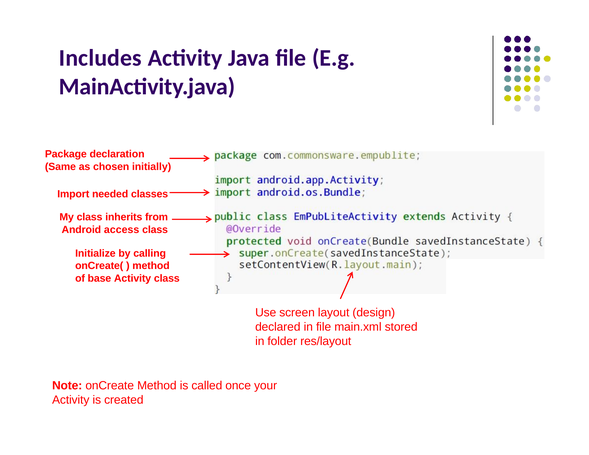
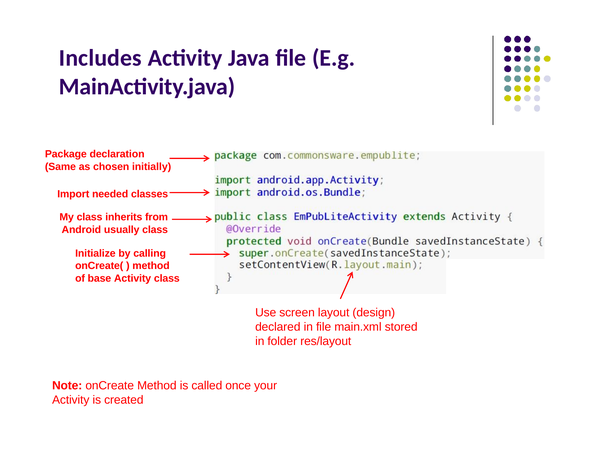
access: access -> usually (122, 230)
